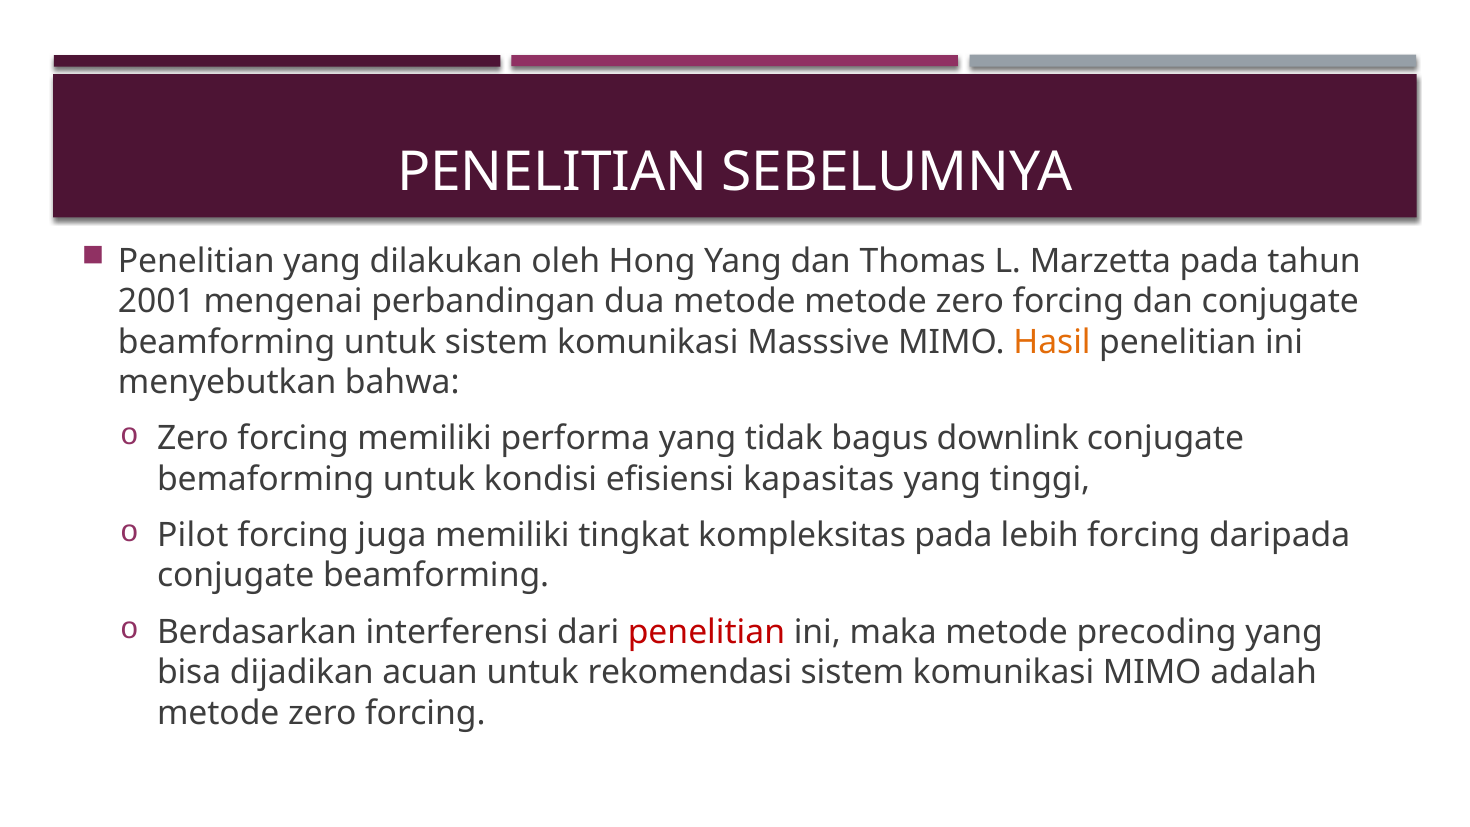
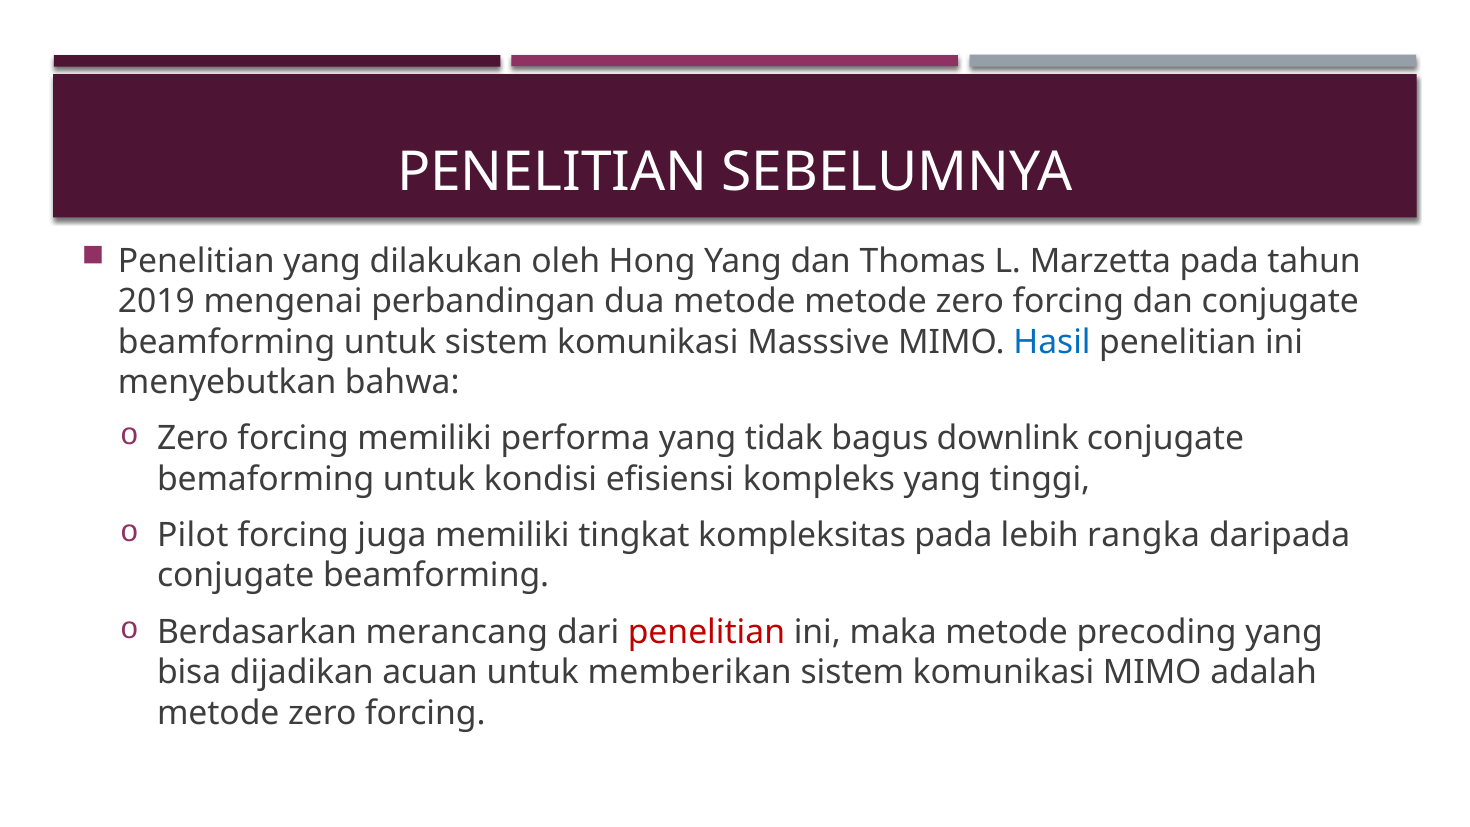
2001: 2001 -> 2019 (156, 301)
Hasil colour: orange -> blue (1052, 342)
kapasitas: kapasitas -> kompleks (819, 479)
lebih forcing: forcing -> rangka (1144, 535)
interferensi: interferensi -> merancang (457, 632)
rekomendasi: rekomendasi -> memberikan (690, 673)
